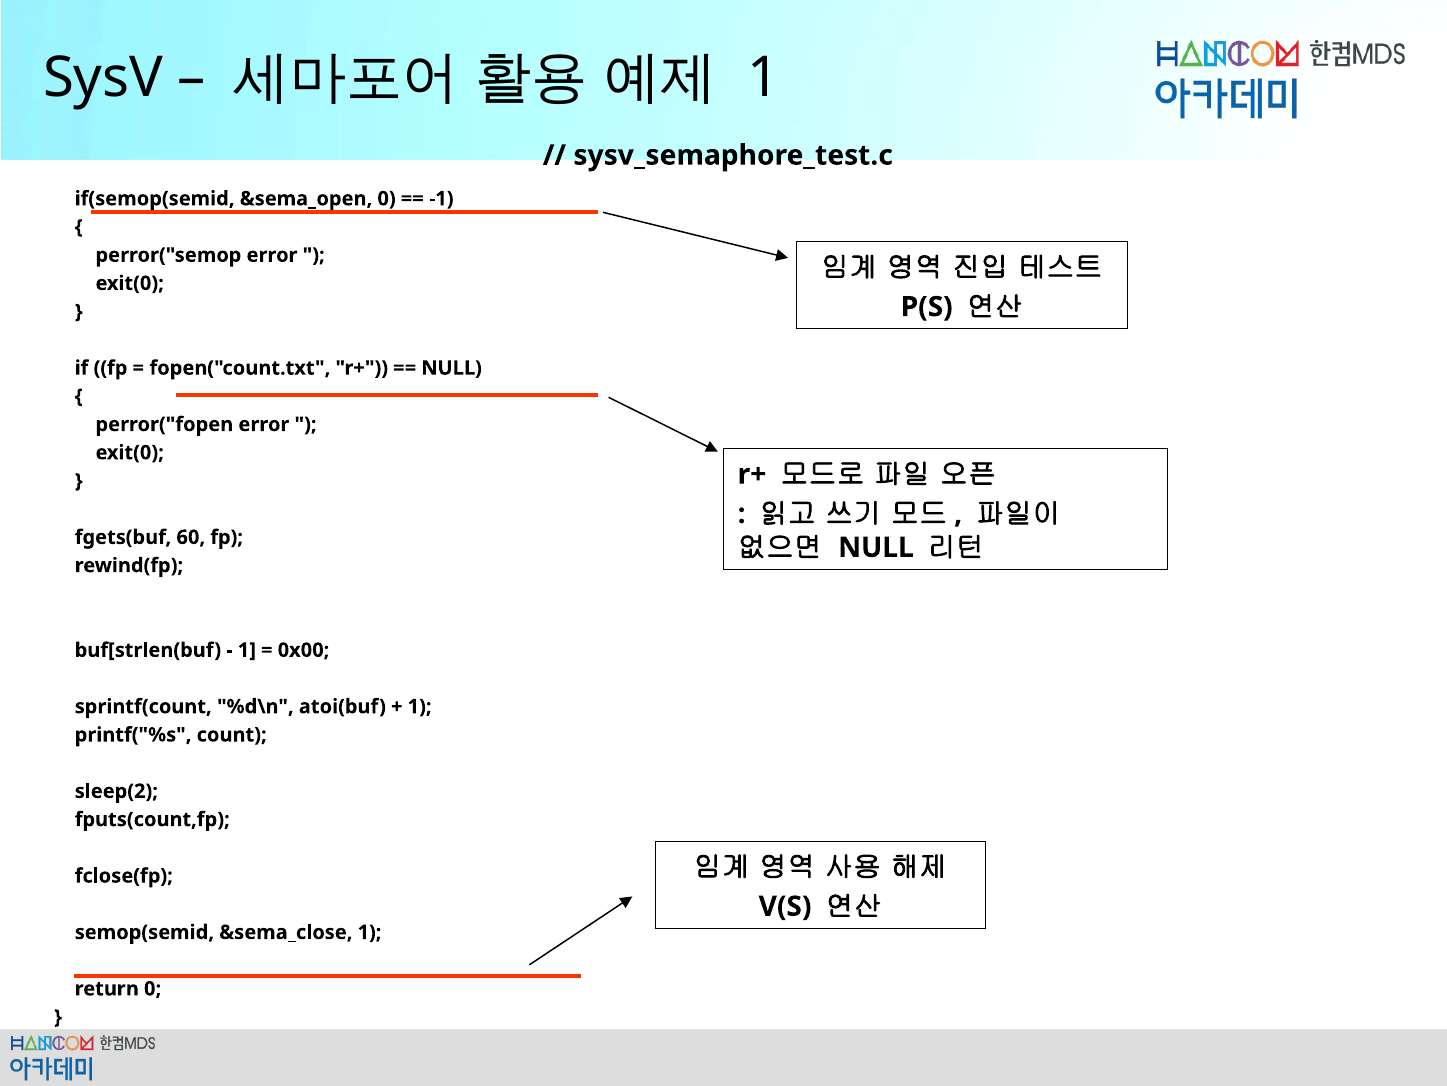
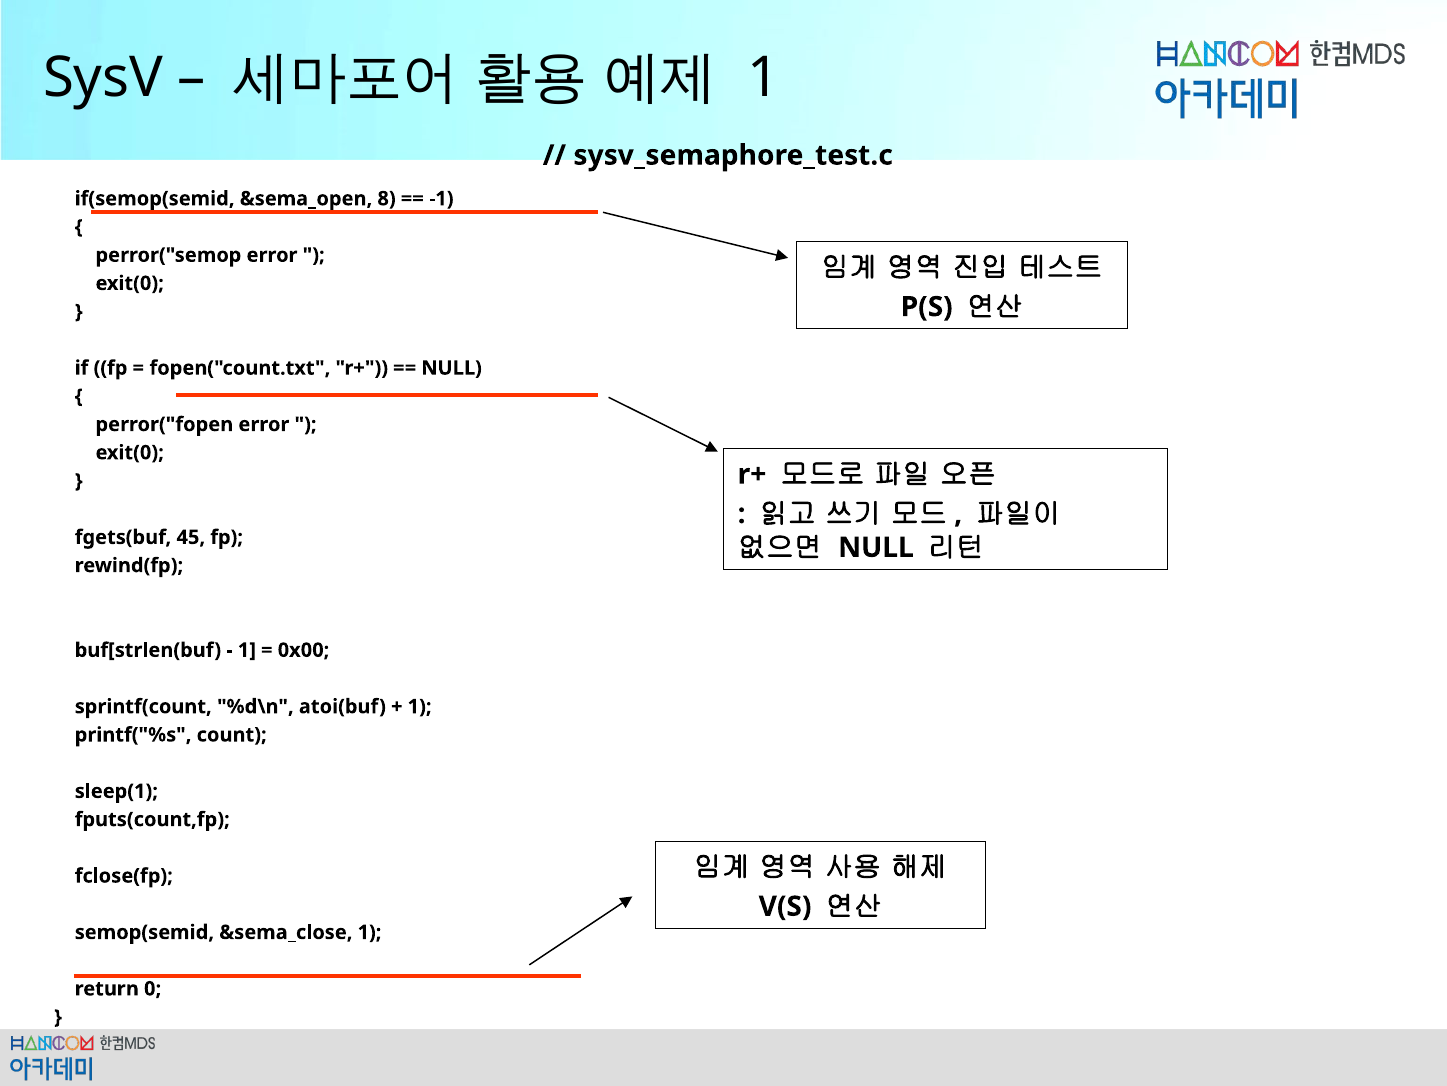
&sema_open 0: 0 -> 8 (387, 199)
60: 60 -> 45 (191, 537)
sleep(2: sleep(2 -> sleep(1 (116, 791)
